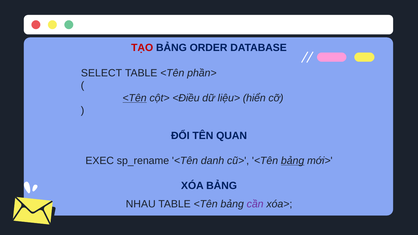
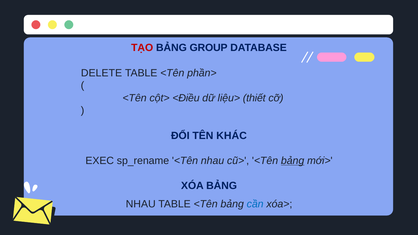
ORDER: ORDER -> GROUP (209, 48)
SELECT: SELECT -> DELETE (102, 73)
<Tên underline: present -> none (135, 98)
hiển: hiển -> thiết (254, 98)
QUAN: QUAN -> KHÁC (232, 136)
<Tên danh: danh -> nhau (213, 161)
cần colour: purple -> blue (255, 204)
